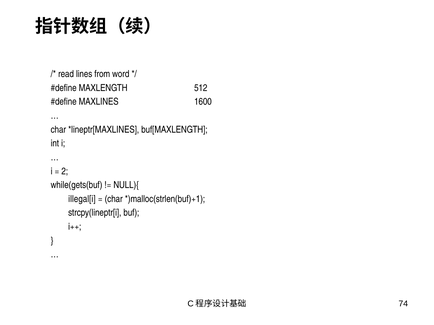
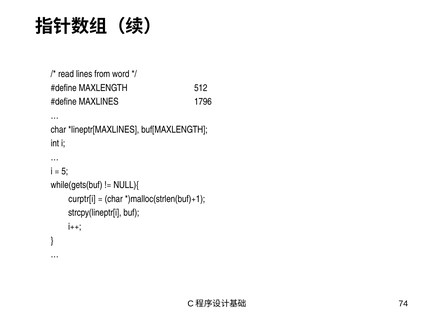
1600: 1600 -> 1796 (203, 102)
2: 2 -> 5 (65, 171)
illegal[i: illegal[i -> curptr[i (82, 199)
